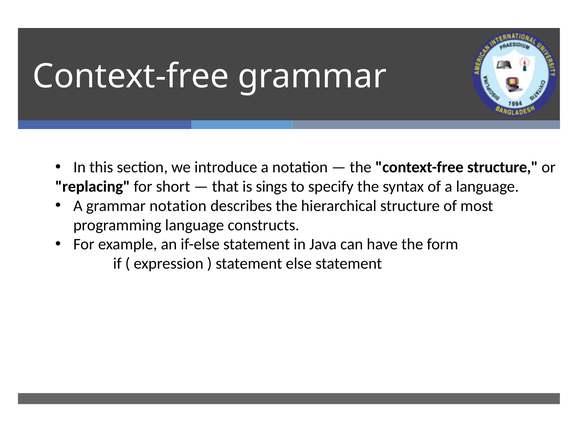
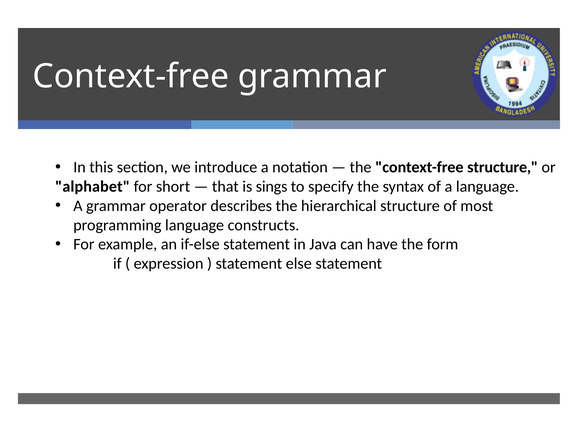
replacing: replacing -> alphabet (93, 187)
grammar notation: notation -> operator (178, 206)
